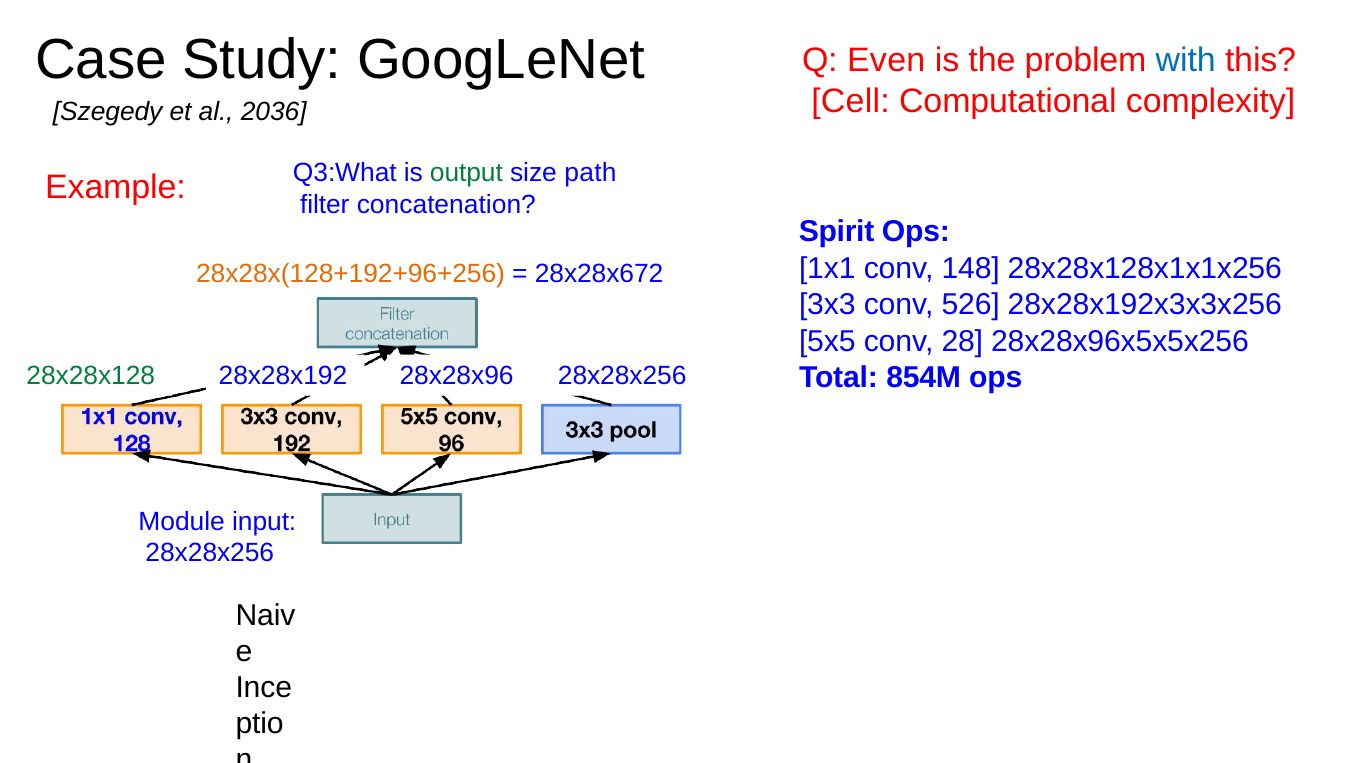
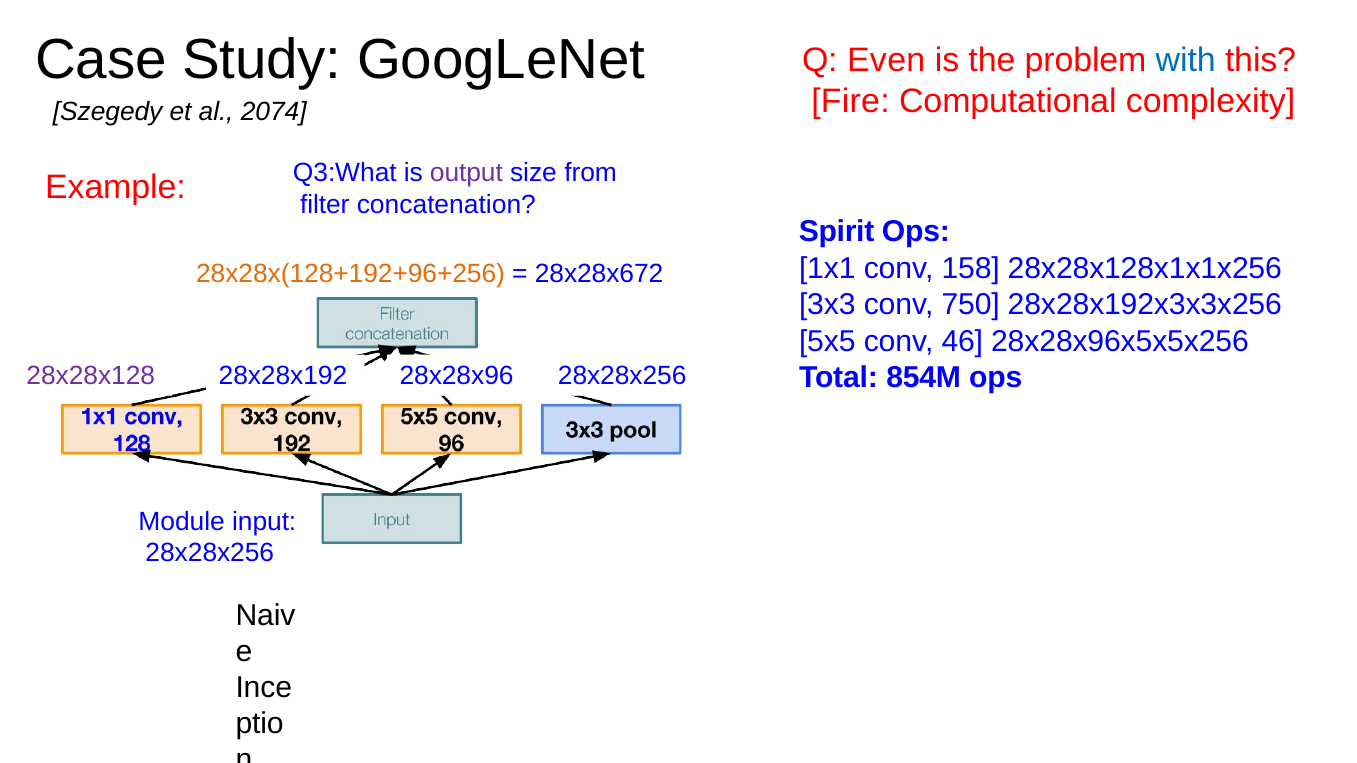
Cell: Cell -> Fire (851, 101)
2036: 2036 -> 2074 (274, 112)
output colour: green -> purple (466, 173)
path: path -> from (591, 173)
148: 148 -> 158 (971, 268)
526: 526 -> 750 (971, 305)
28: 28 -> 46 (962, 341)
28x28x128 colour: green -> purple (91, 376)
